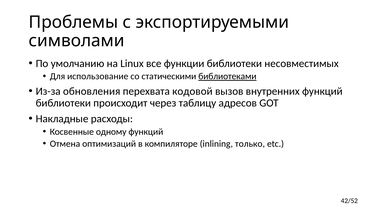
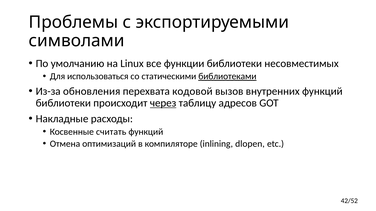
использование: использование -> использоваться (98, 77)
через underline: none -> present (163, 103)
одному: одному -> считать (111, 132)
только: только -> dlopen (250, 144)
